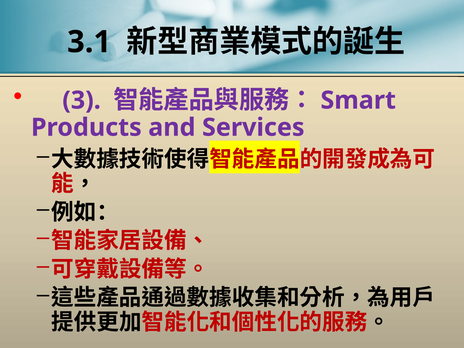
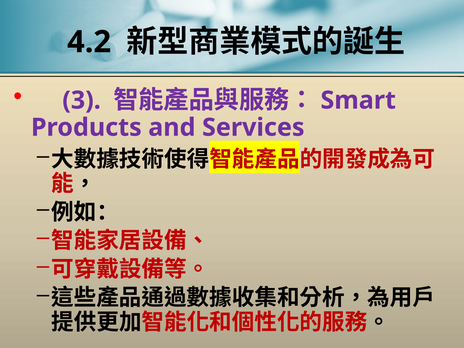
3.1: 3.1 -> 4.2 (89, 42)
